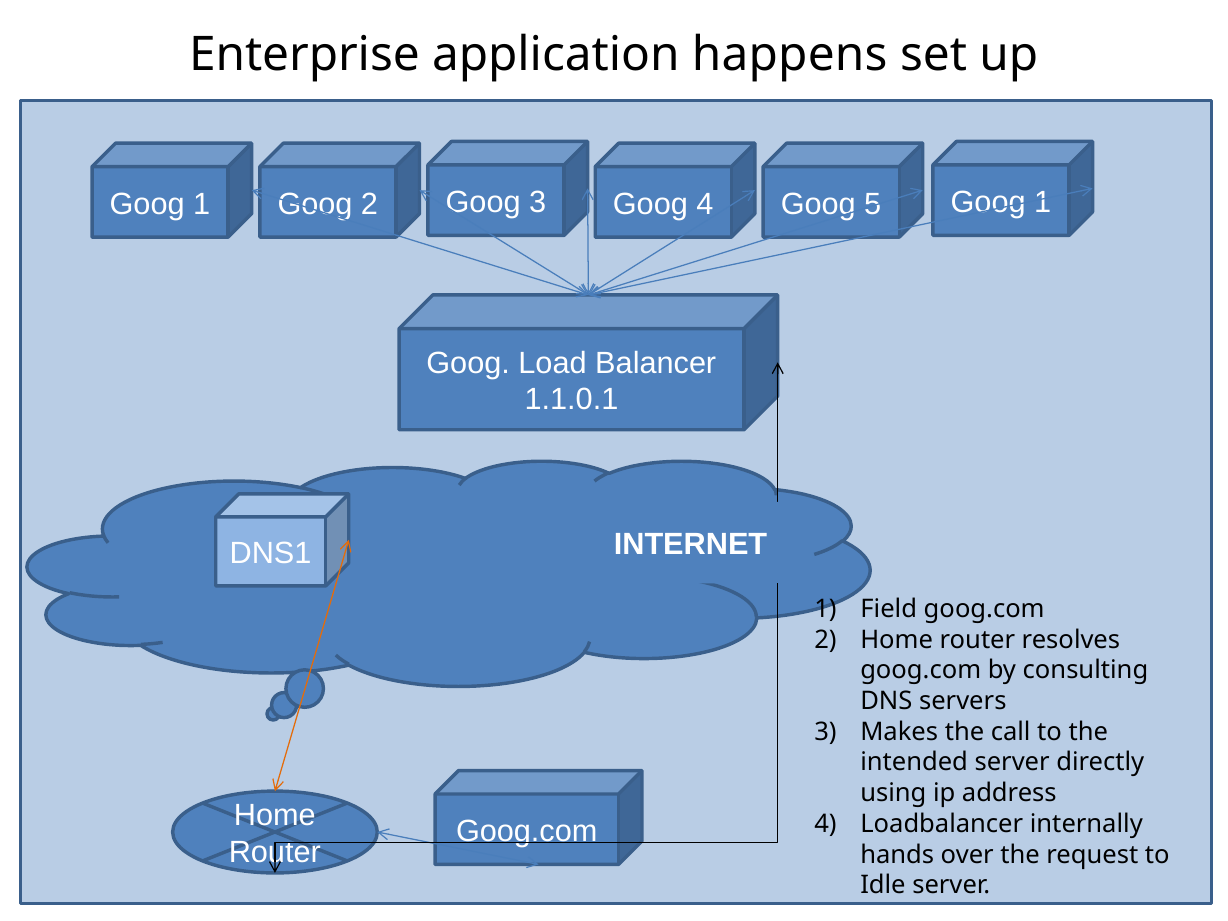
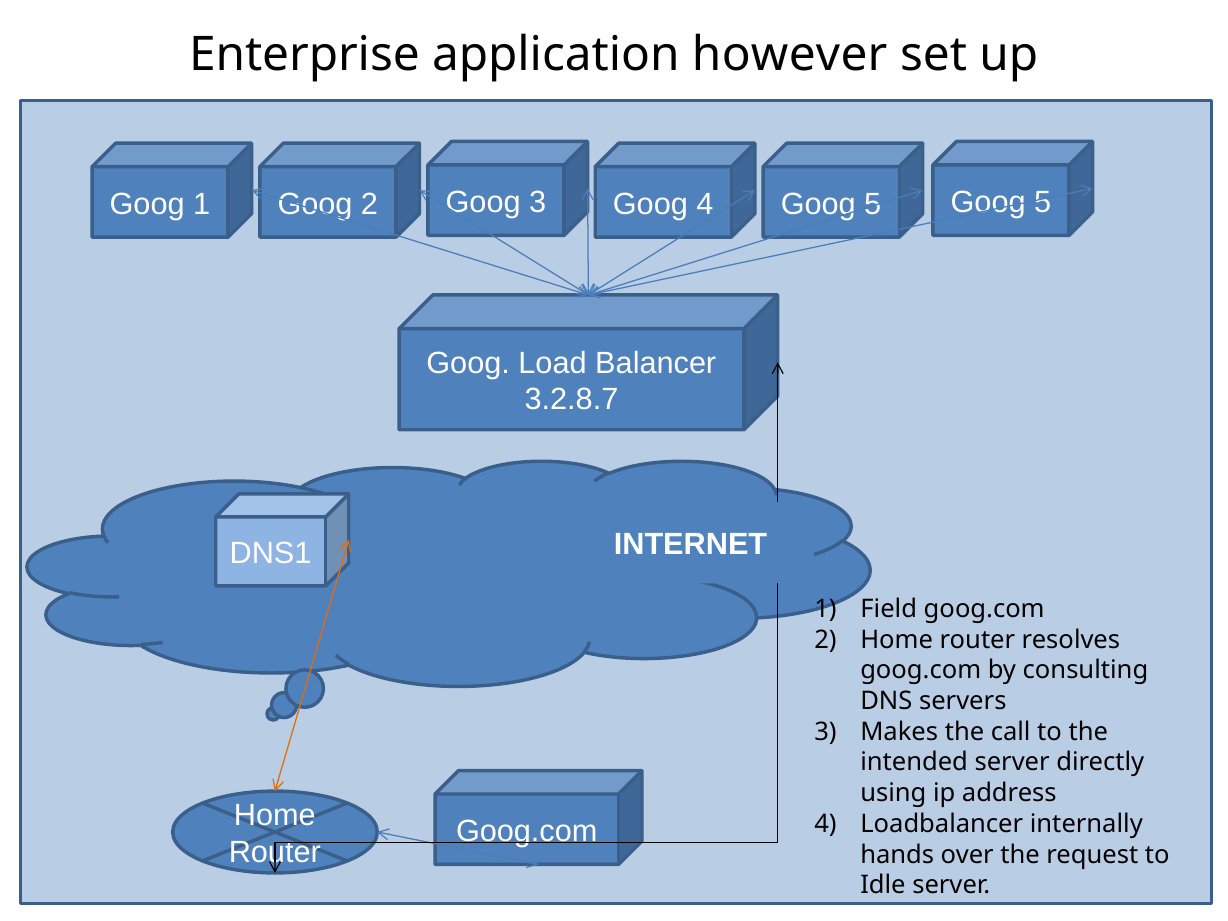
happens: happens -> however (790, 54)
5 Goog 1: 1 -> 5 (1043, 202)
1.1.0.1: 1.1.0.1 -> 3.2.8.7 (571, 400)
